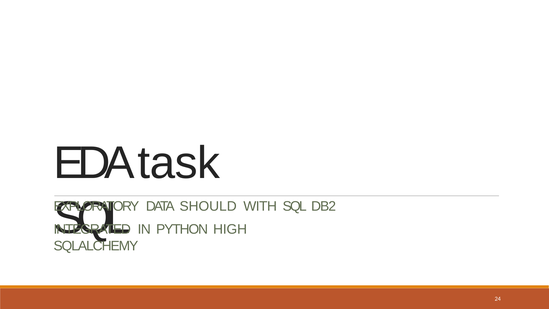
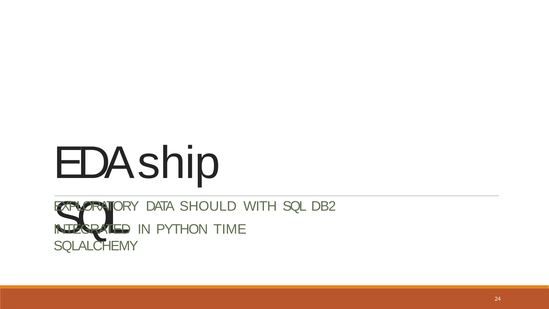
task: task -> ship (179, 163)
HIGH: HIGH -> TIME (230, 229)
